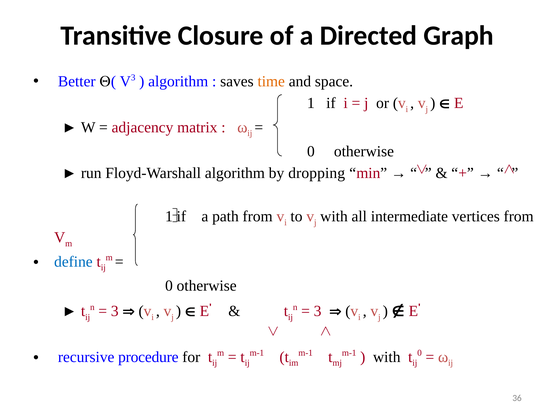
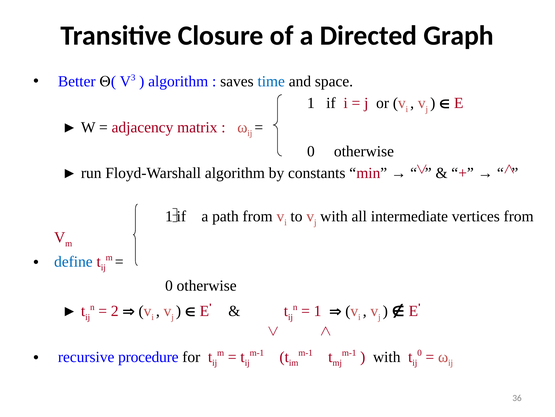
time colour: orange -> blue (271, 81)
dropping: dropping -> constants (317, 173)
3: 3 -> 2 (115, 311)
3: 3 -> 1 (318, 311)
